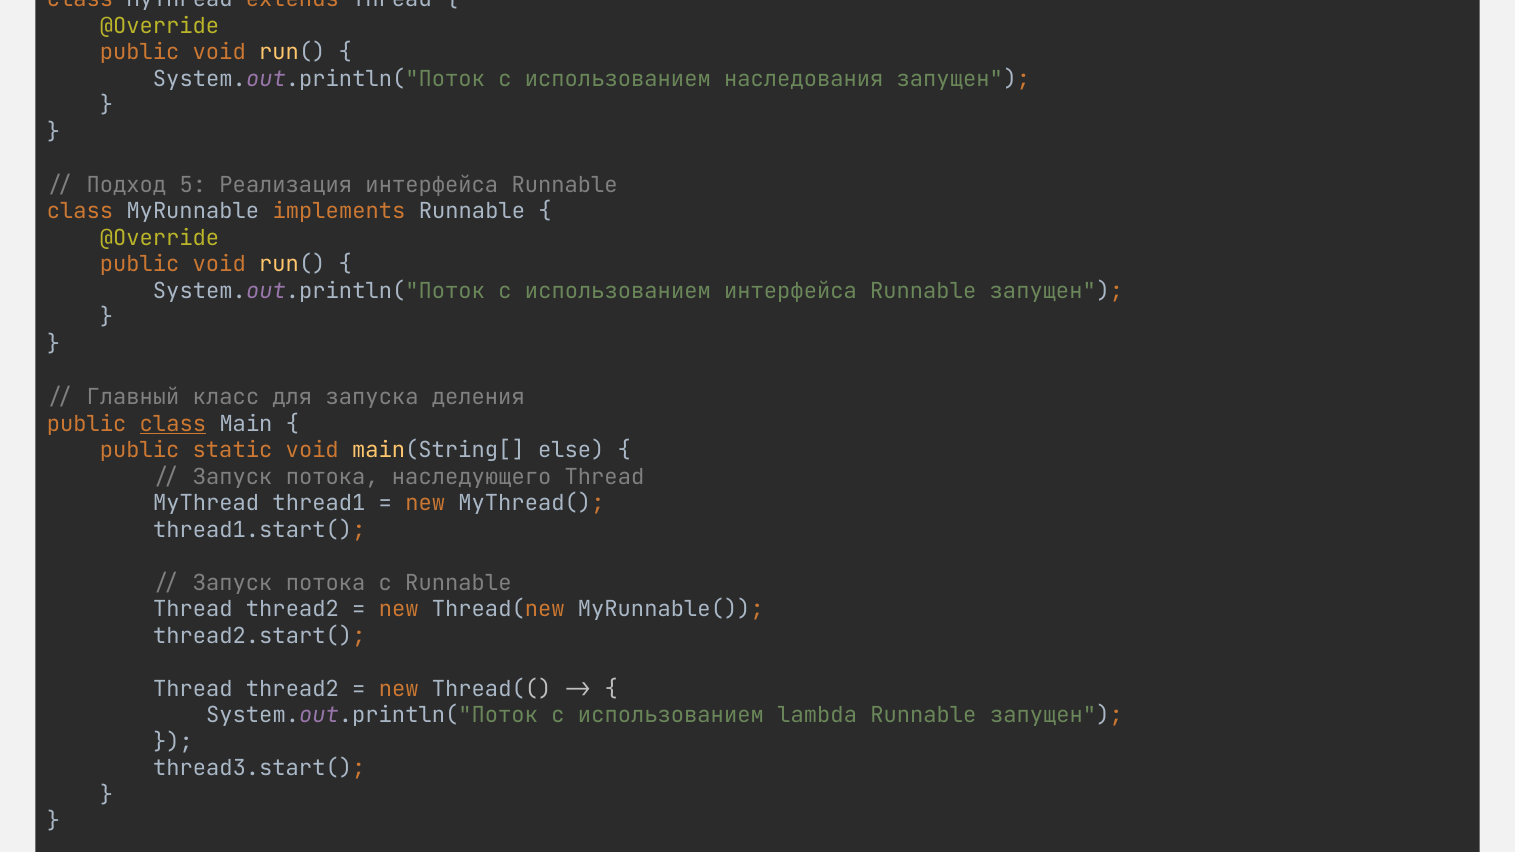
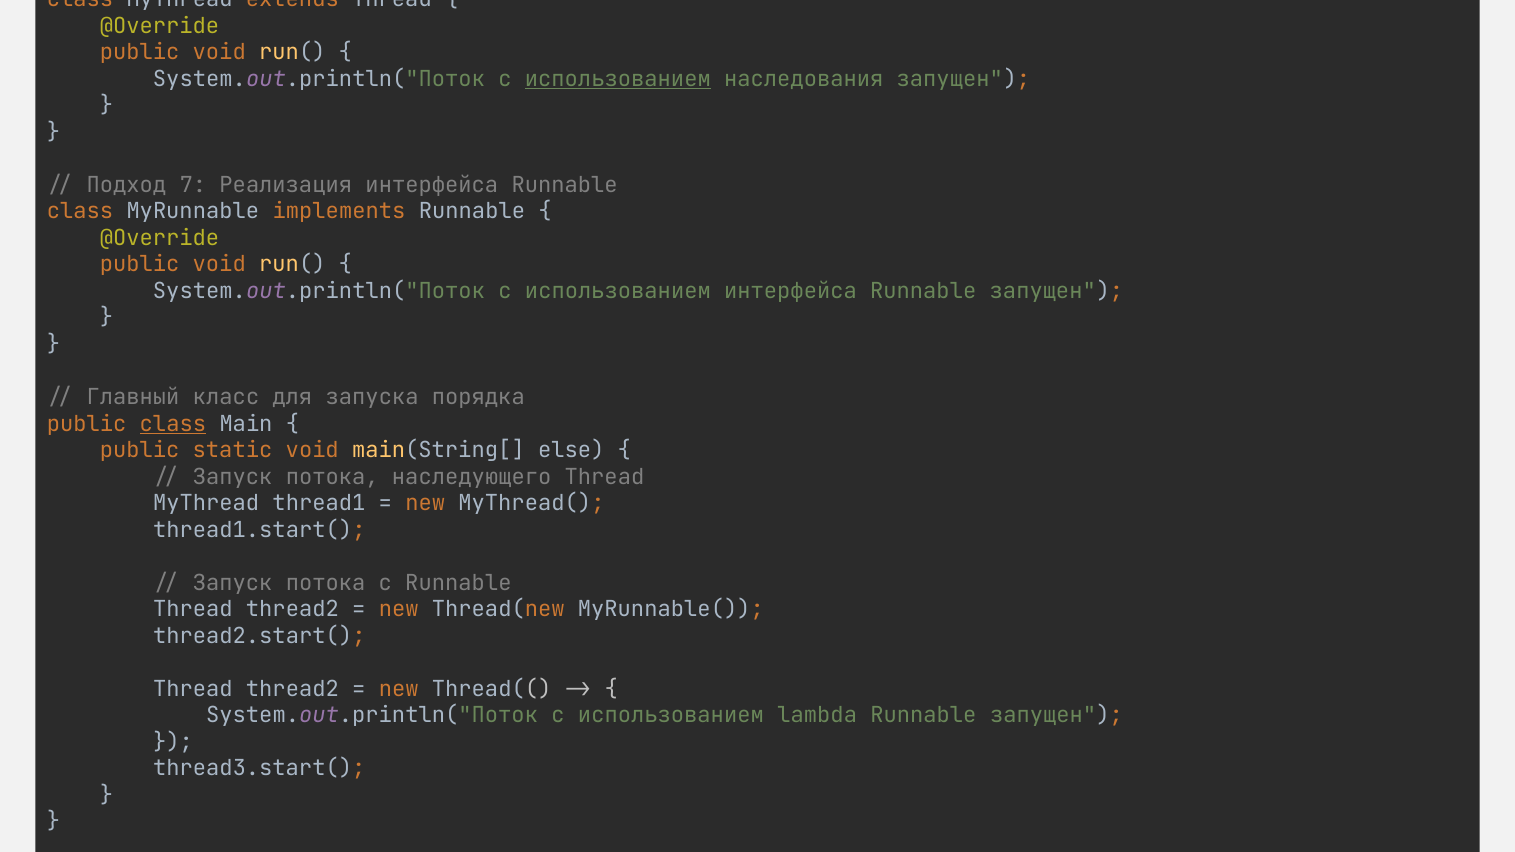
использованием underline: none -> present (618, 79)
5: 5 -> 7 (193, 185)
деления: деления -> порядка (478, 397)
